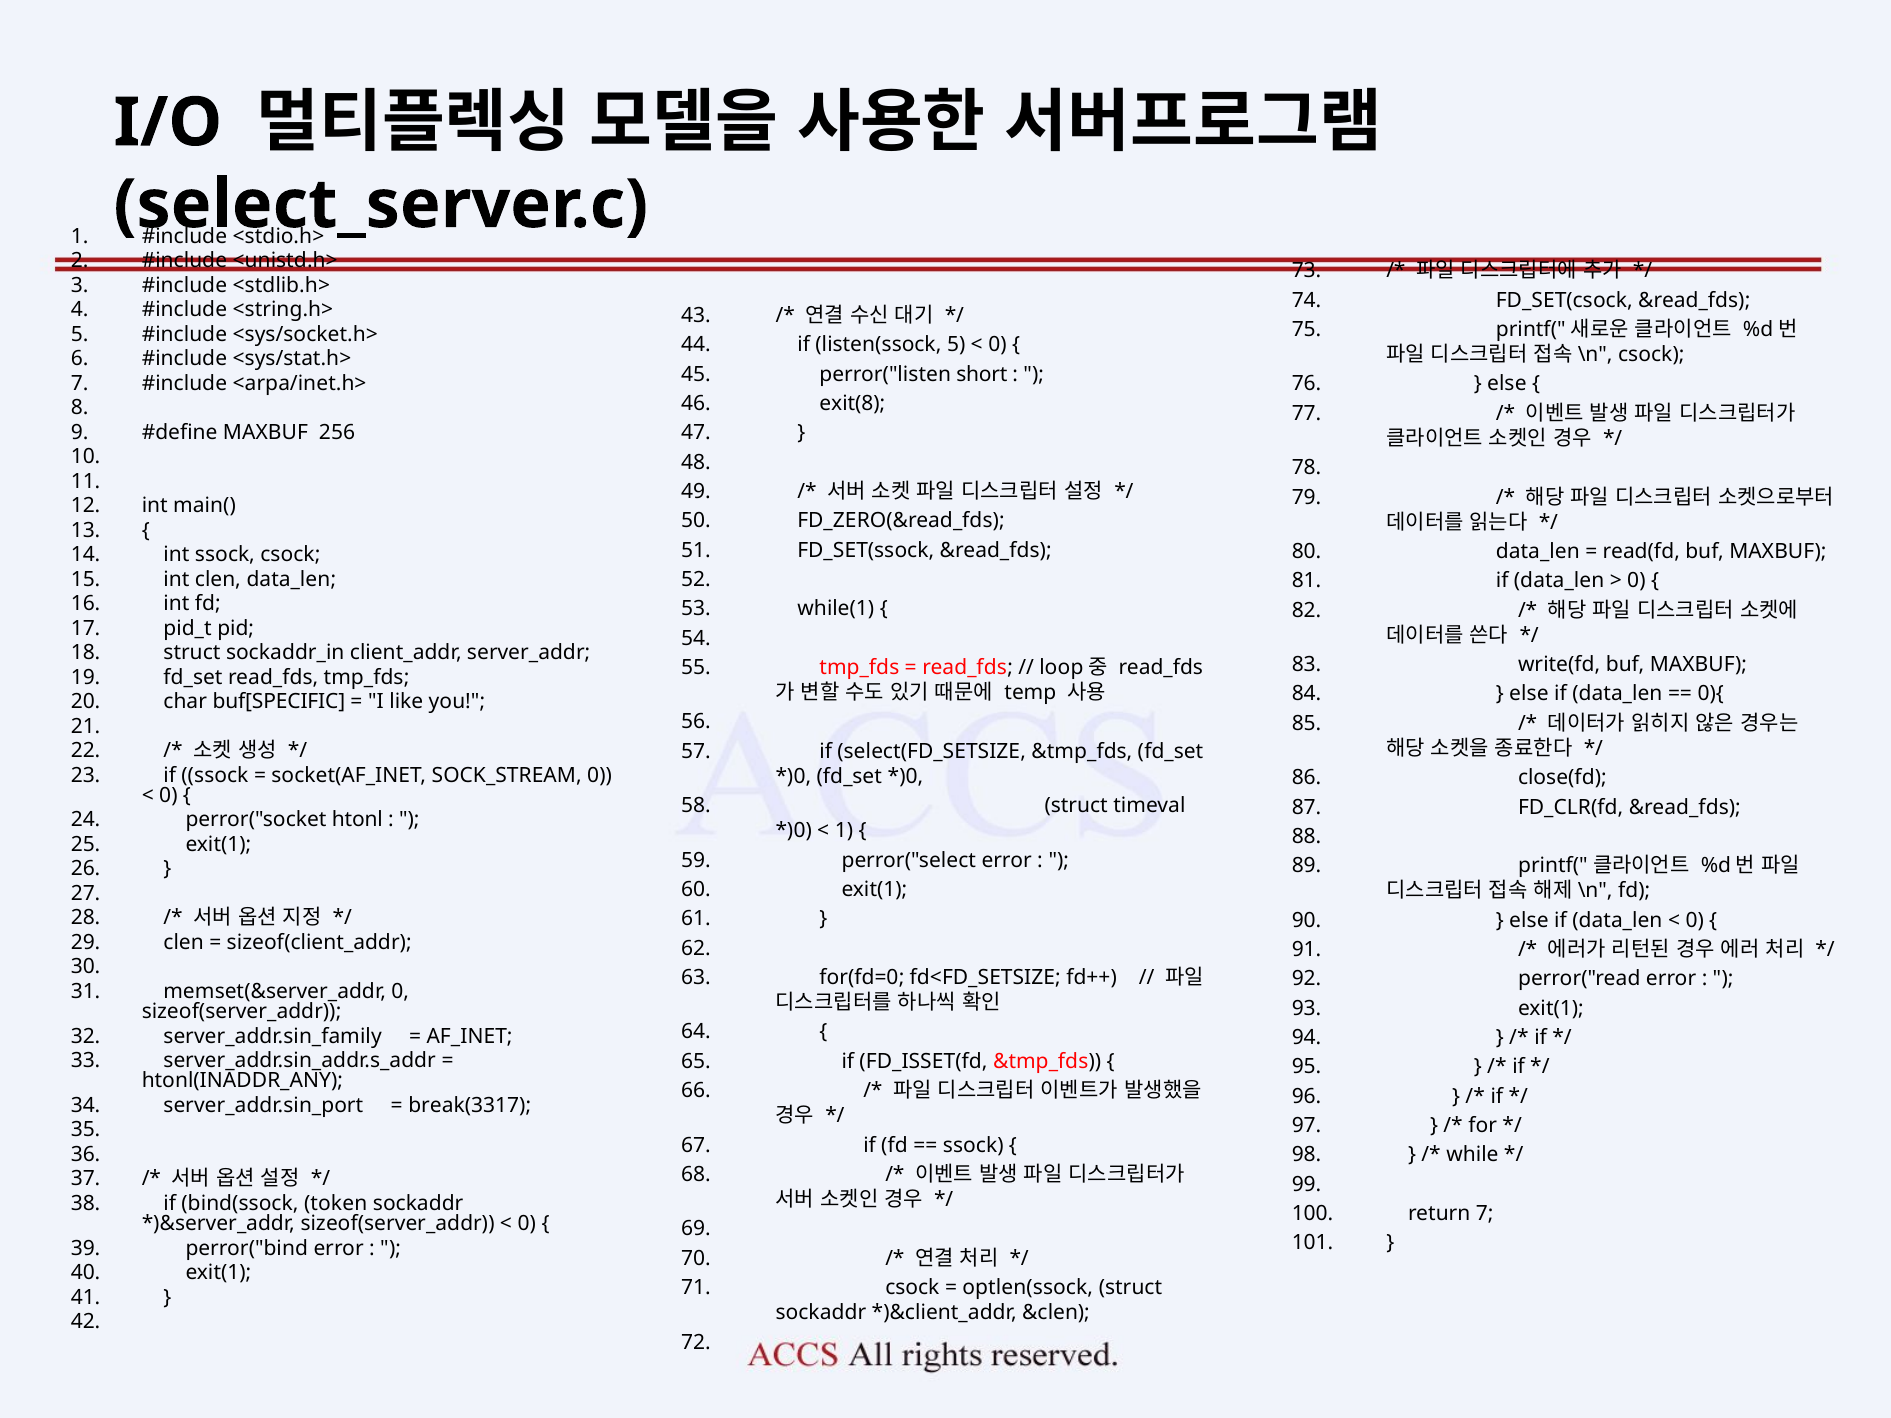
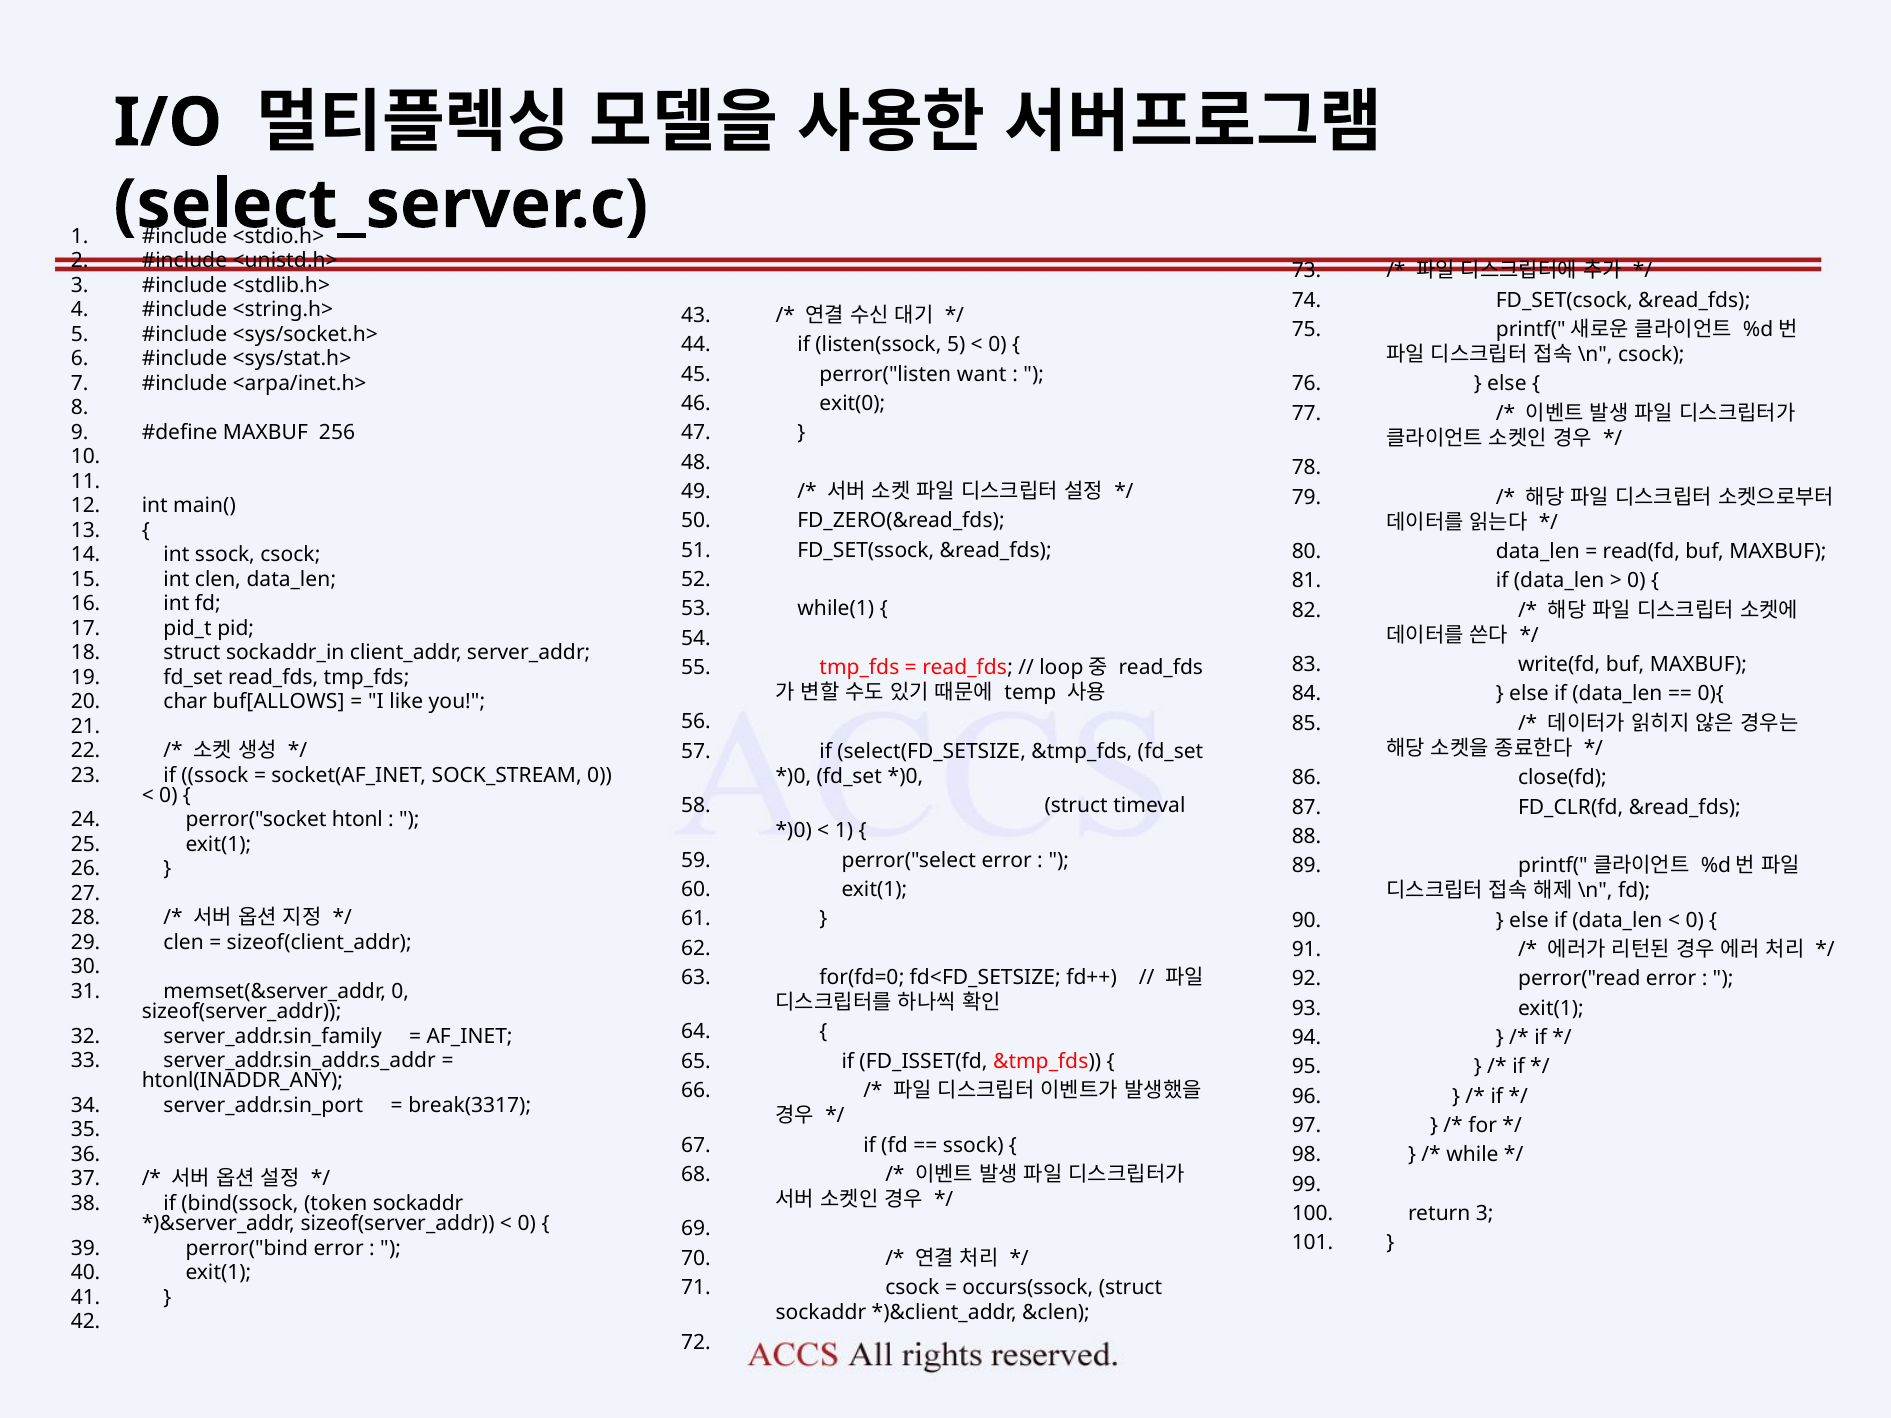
short: short -> want (982, 374)
exit(8: exit(8 -> exit(0 (852, 404)
buf[SPECIFIC: buf[SPECIFIC -> buf[ALLOWS (279, 702)
return 7: 7 -> 3 (1485, 1214)
optlen(ssock: optlen(ssock -> occurs(ssock (1028, 1288)
